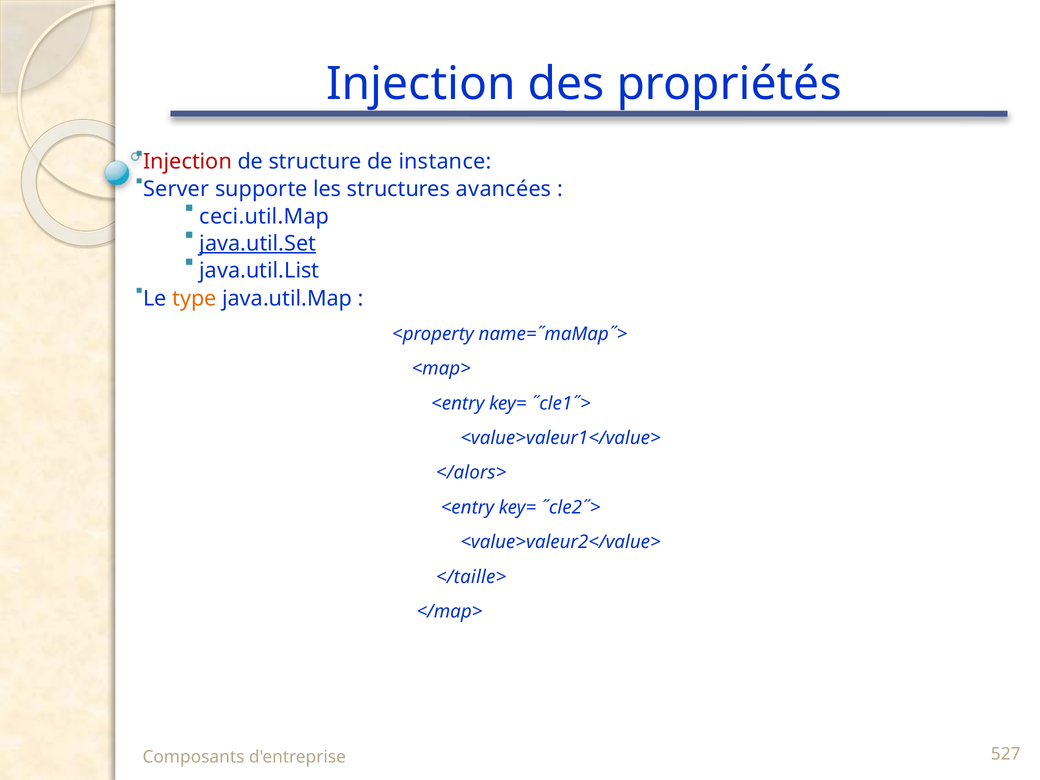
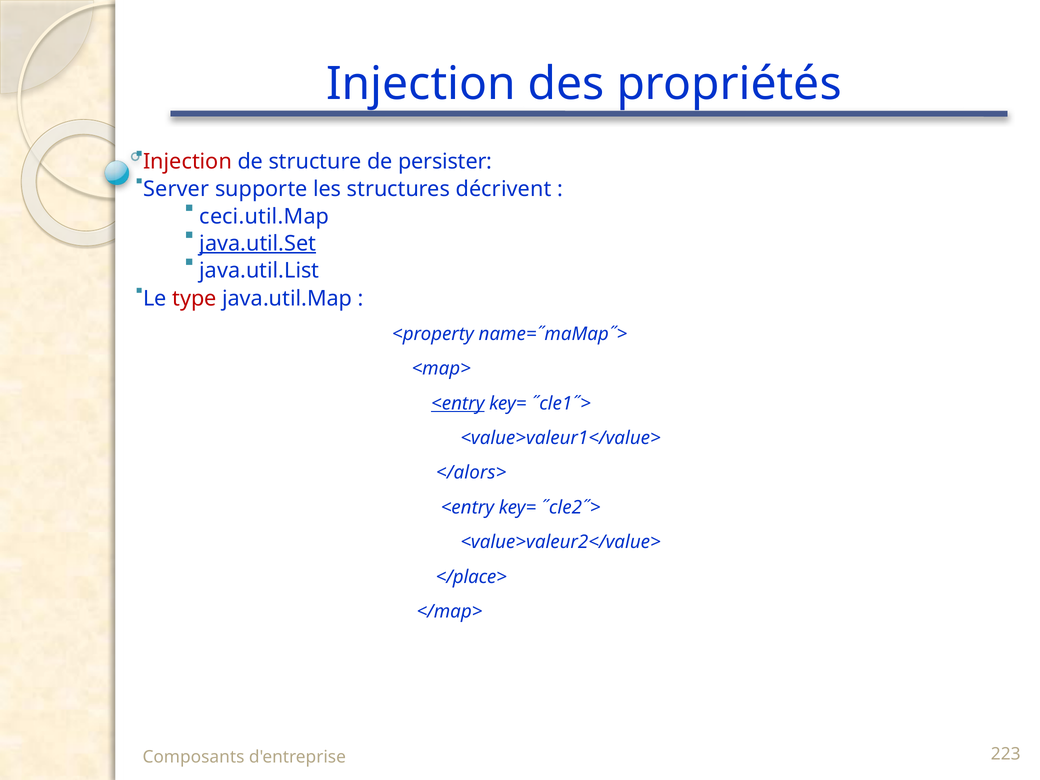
instance: instance -> persister (445, 162)
avancées: avancées -> décrivent (504, 189)
type colour: orange -> red (194, 298)
<entry underline: none -> present (458, 403)
</taille>: </taille> -> </place> (471, 577)
527: 527 -> 223 (1006, 754)
